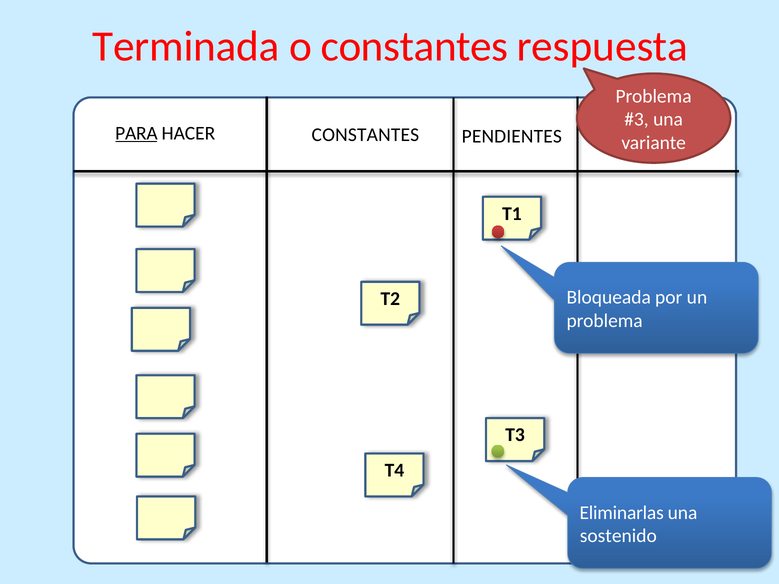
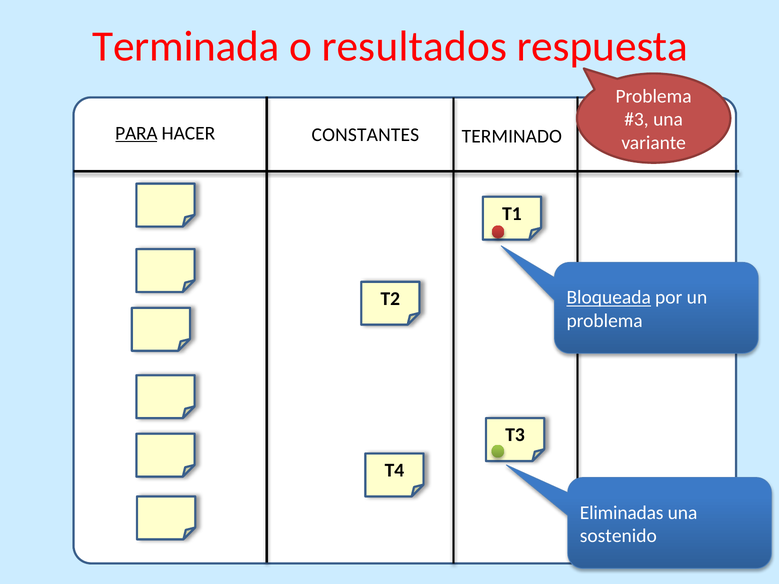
o constantes: constantes -> resultados (414, 47)
PENDIENTES: PENDIENTES -> TERMINADO (512, 136)
Bloqueada underline: none -> present (609, 298)
Eliminarlas: Eliminarlas -> Eliminadas (622, 513)
